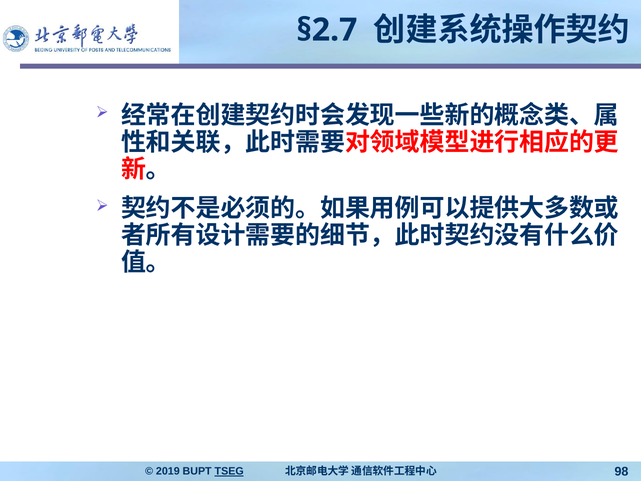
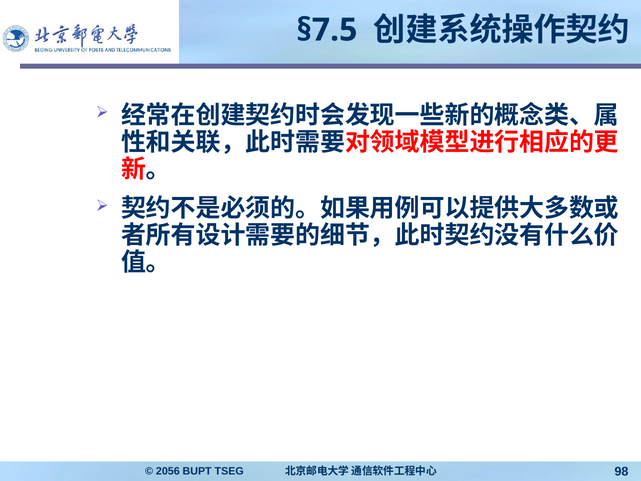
§2.7: §2.7 -> §7.5 (327, 30)
2019: 2019 -> 2056 (168, 471)
TSEG underline: present -> none (229, 471)
